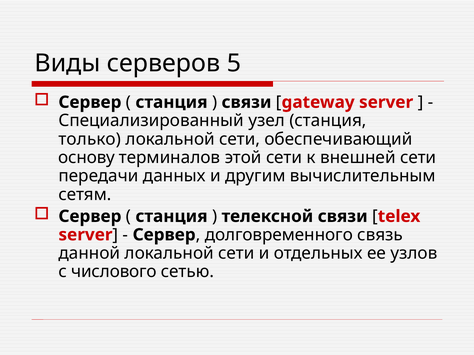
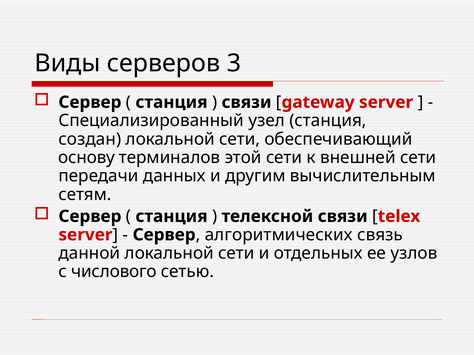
5: 5 -> 3 (234, 63)
только: только -> создан (90, 139)
долговременного: долговременного -> алгоритмических (279, 235)
